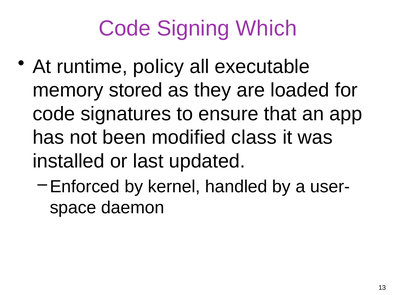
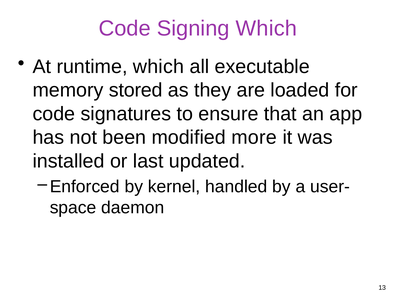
runtime policy: policy -> which (158, 67)
class: class -> more (254, 137)
